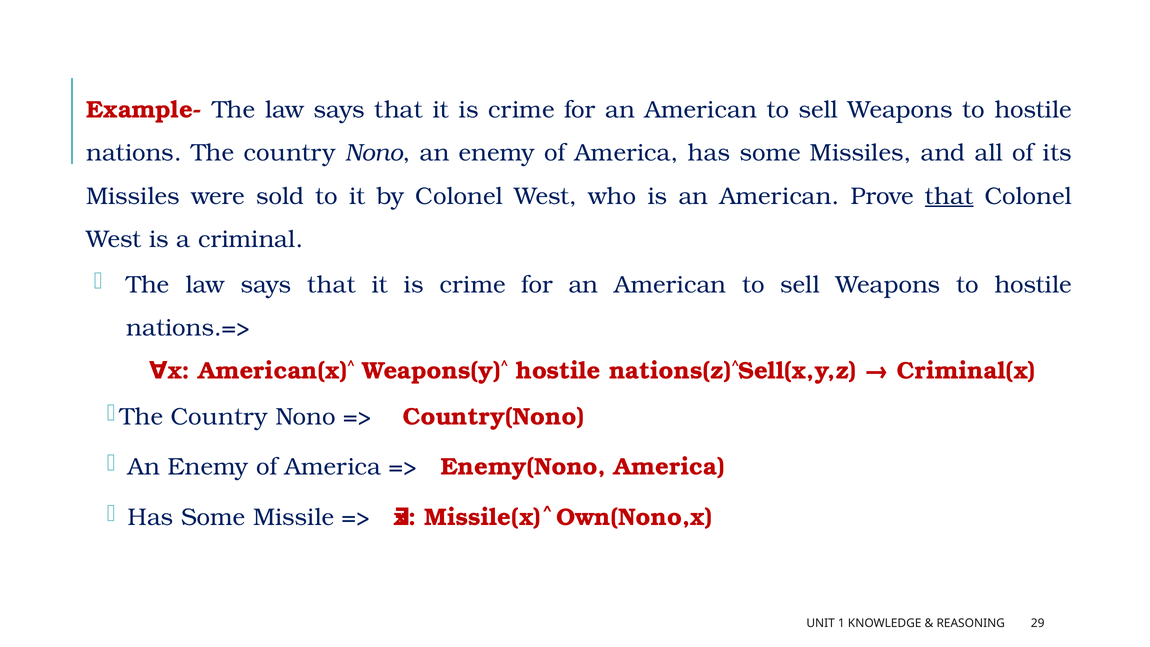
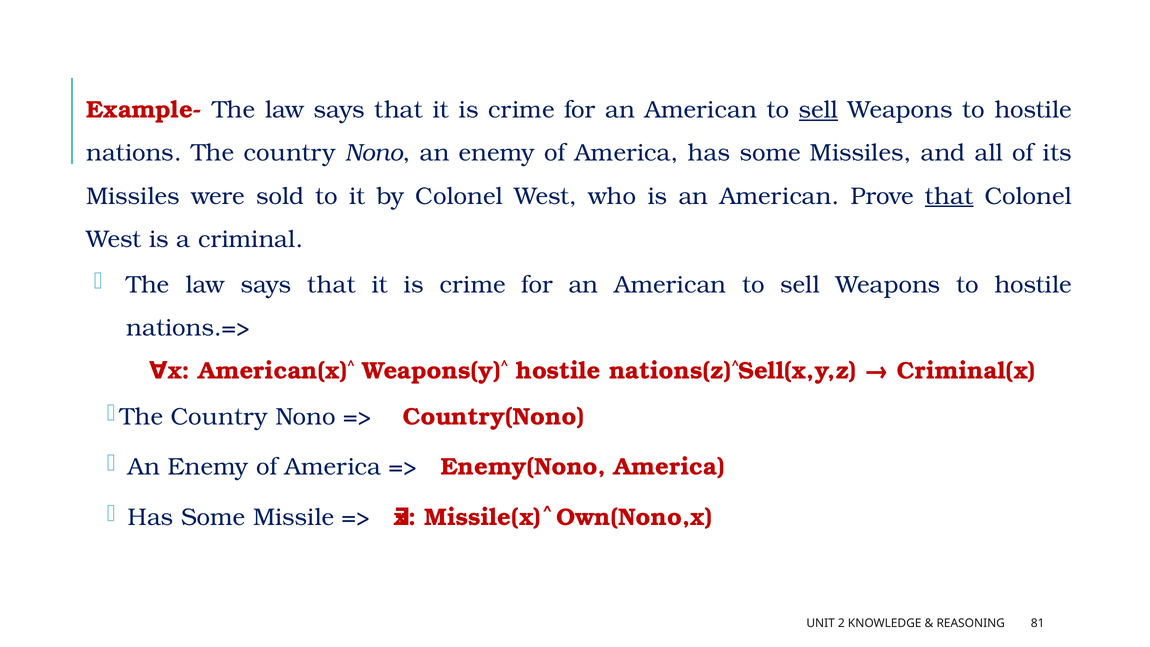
sell underline: none -> present (819, 110)
1: 1 -> 2 (841, 623)
29: 29 -> 81 (1038, 623)
